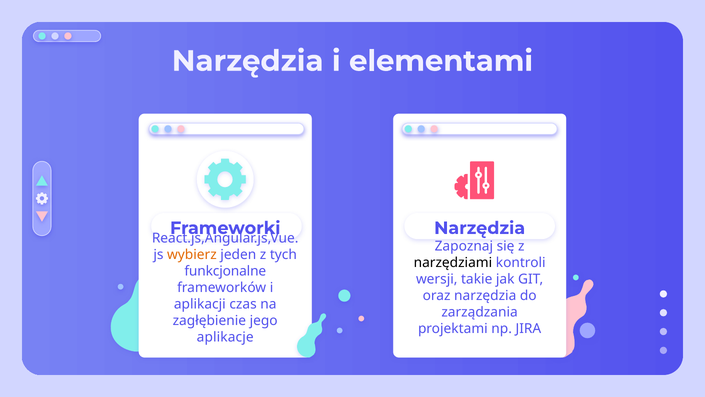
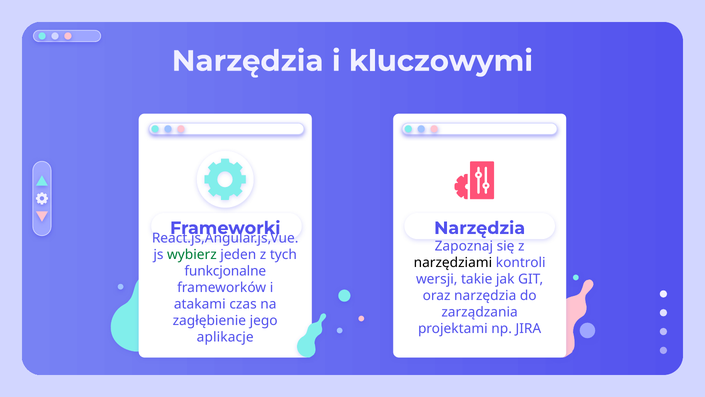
elementami: elementami -> kluczowymi (441, 61)
wybierz colour: orange -> green (192, 254)
aplikacji: aplikacji -> atakami (200, 304)
